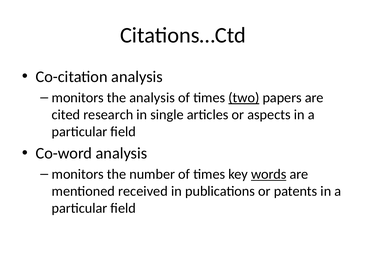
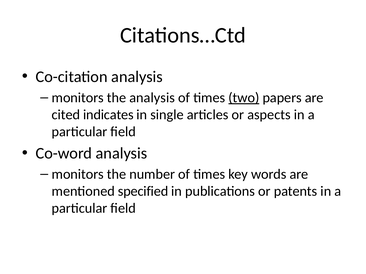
research: research -> indicates (108, 115)
words underline: present -> none (269, 175)
received: received -> specified (143, 192)
